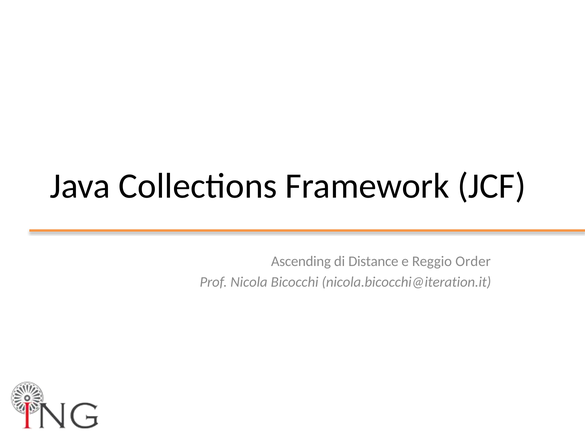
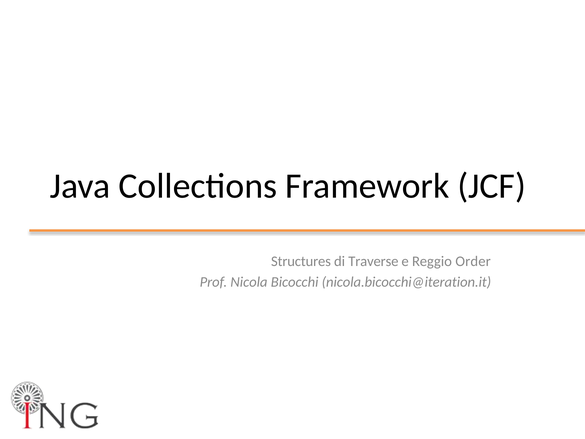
Ascending: Ascending -> Structures (301, 261)
Distance: Distance -> Traverse (373, 261)
